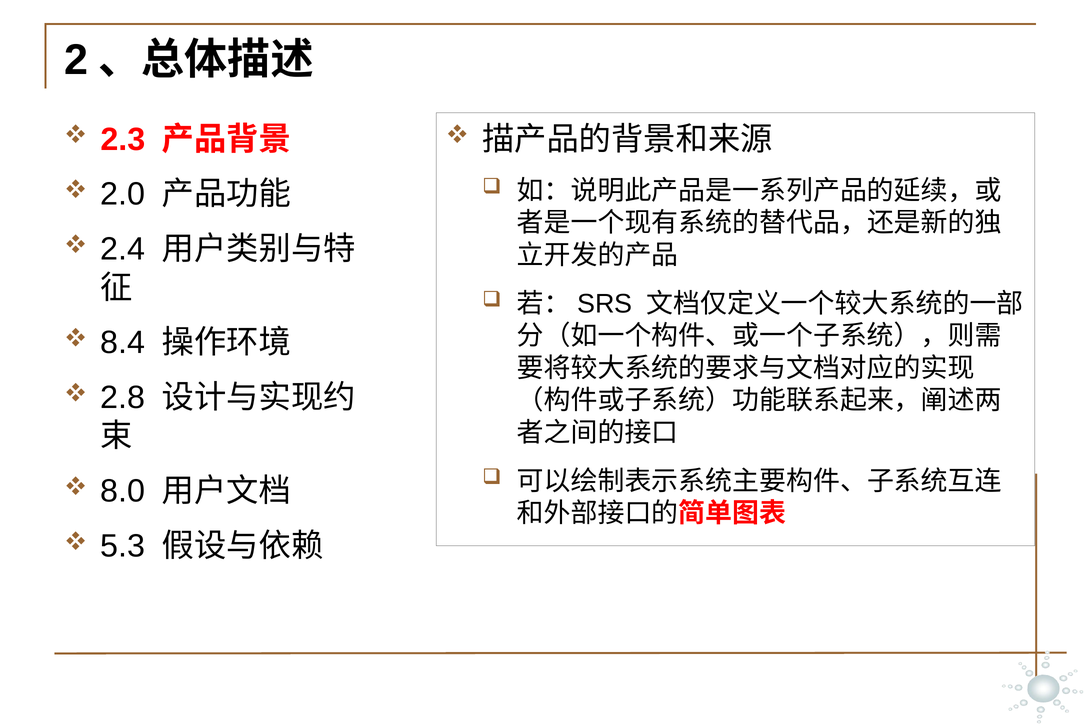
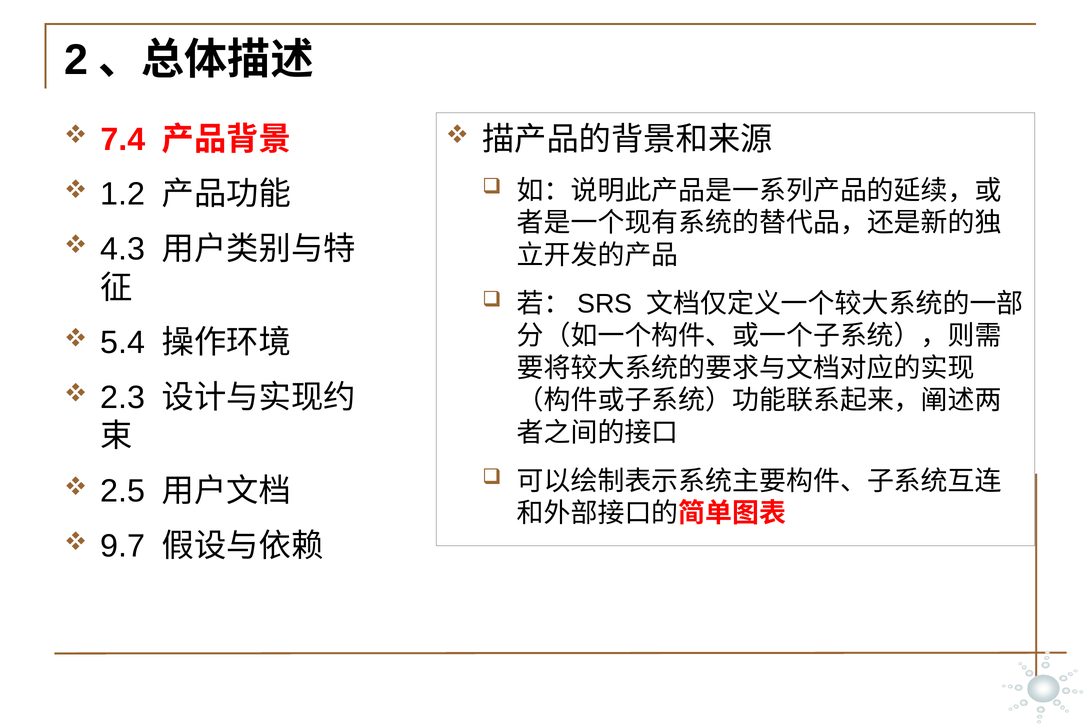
2.3: 2.3 -> 7.4 (123, 139)
2.0: 2.0 -> 1.2 (123, 194)
2.4: 2.4 -> 4.3 (123, 249)
8.4: 8.4 -> 5.4 (123, 343)
2.8: 2.8 -> 2.3 (123, 398)
8.0: 8.0 -> 2.5 (123, 491)
5.3: 5.3 -> 9.7 (123, 546)
